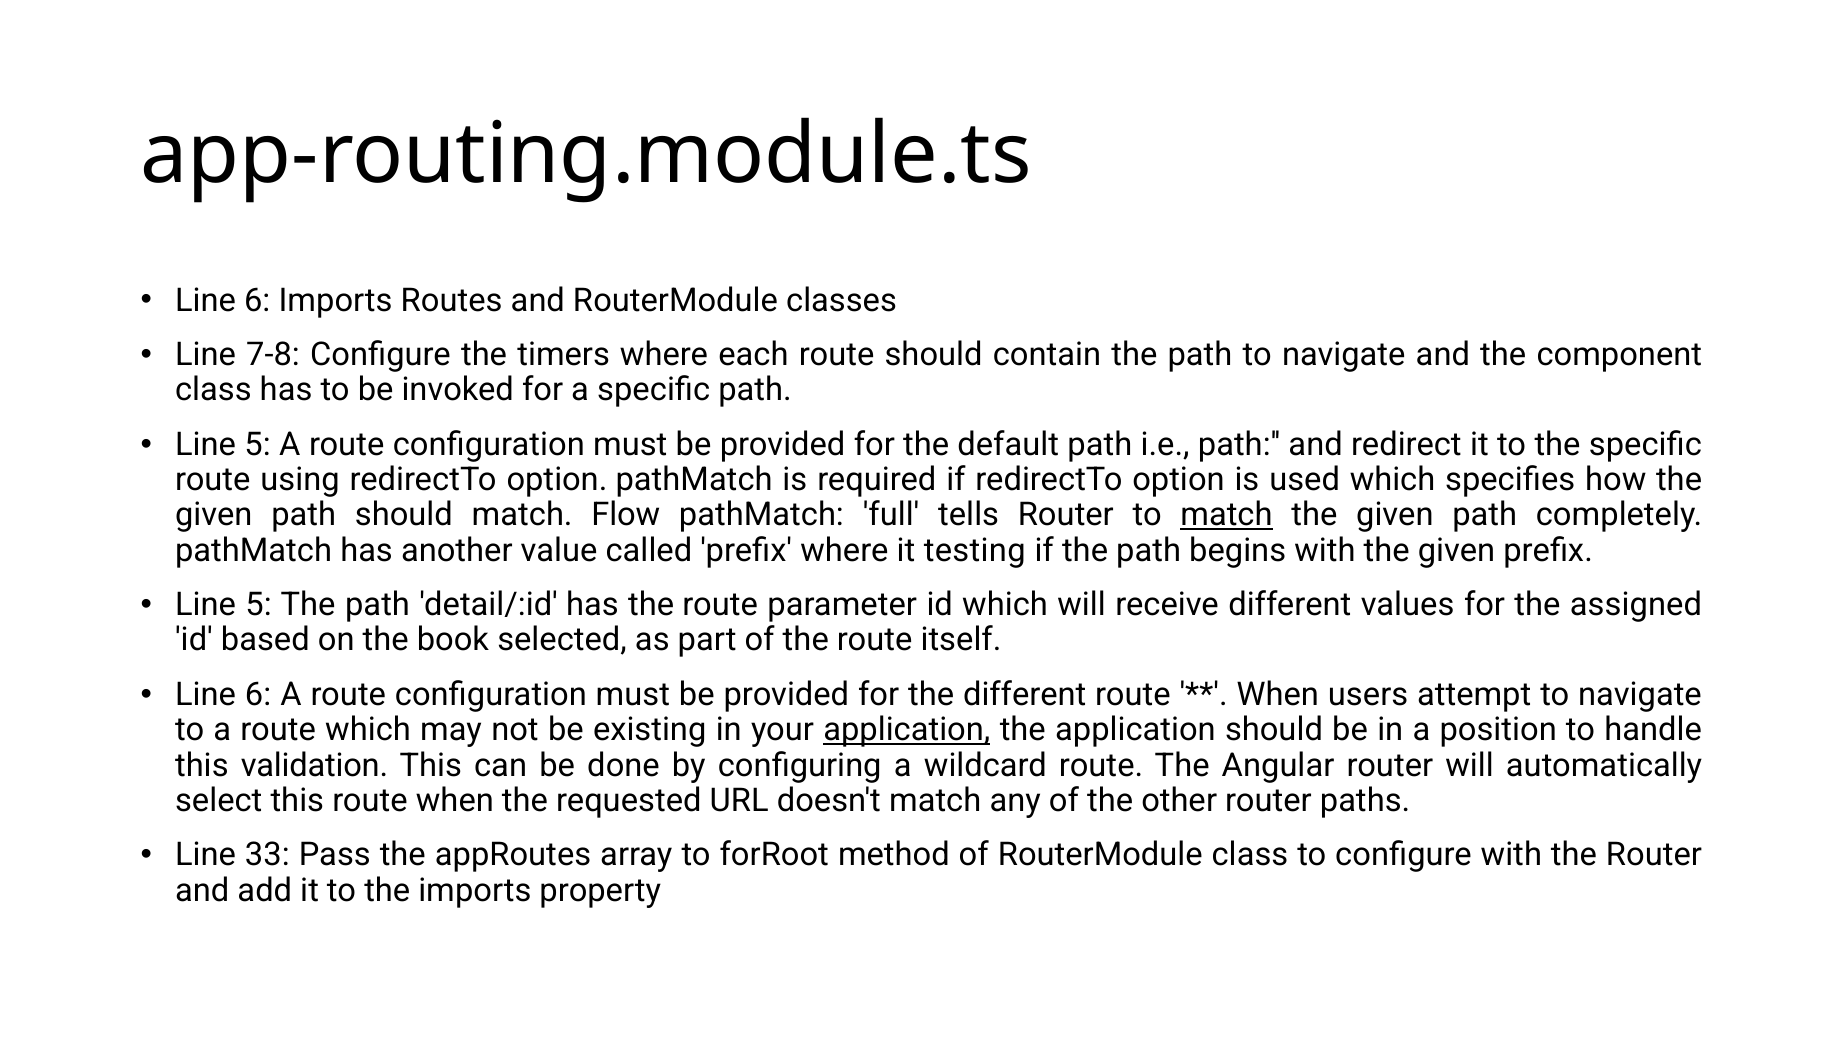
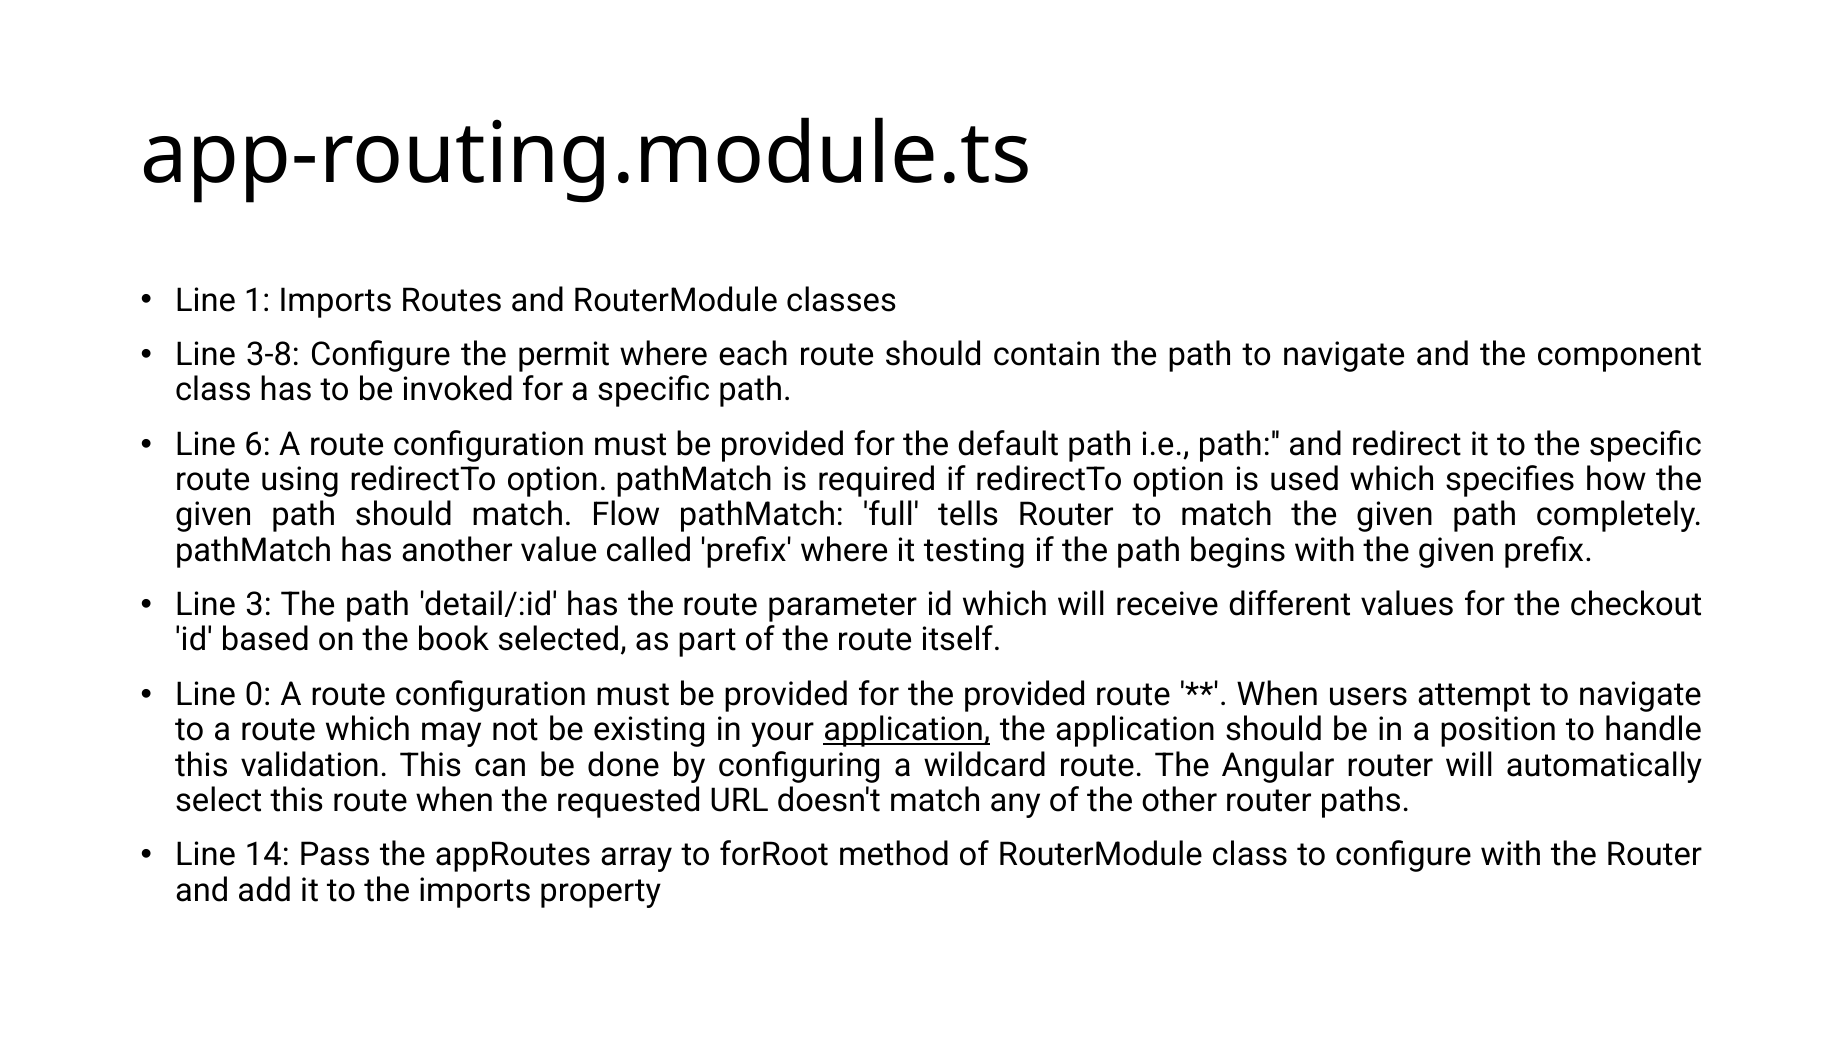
6: 6 -> 1 (257, 300)
7-8: 7-8 -> 3-8 (273, 355)
timers: timers -> permit (564, 355)
5: 5 -> 6 (258, 445)
match underline: present -> none (1226, 515)
5: 5 -> 3 (259, 605)
assigned: assigned -> checkout (1636, 605)
6: 6 -> 0 (258, 695)
the different: different -> provided (1025, 695)
33: 33 -> 14 (267, 855)
